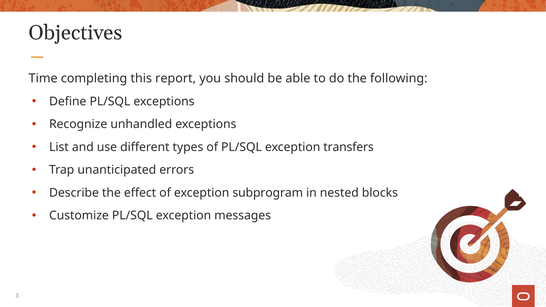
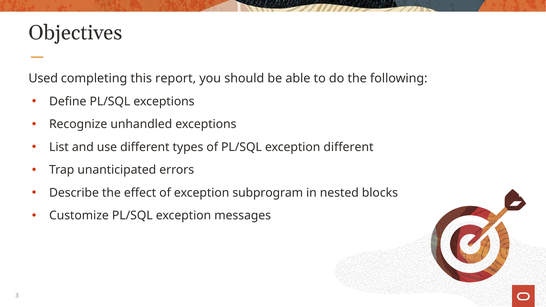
Time: Time -> Used (43, 78)
exception transfers: transfers -> different (348, 147)
